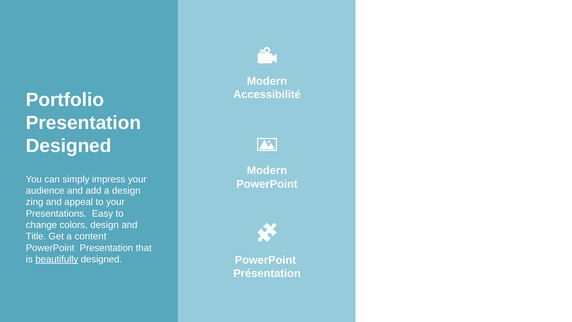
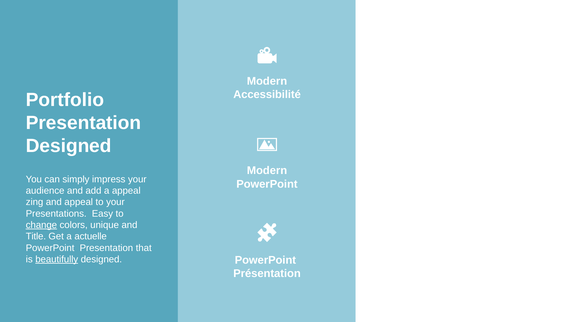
a design: design -> appeal (126, 191)
change underline: none -> present (41, 225)
colors design: design -> unique (105, 225)
content: content -> actuelle (91, 236)
